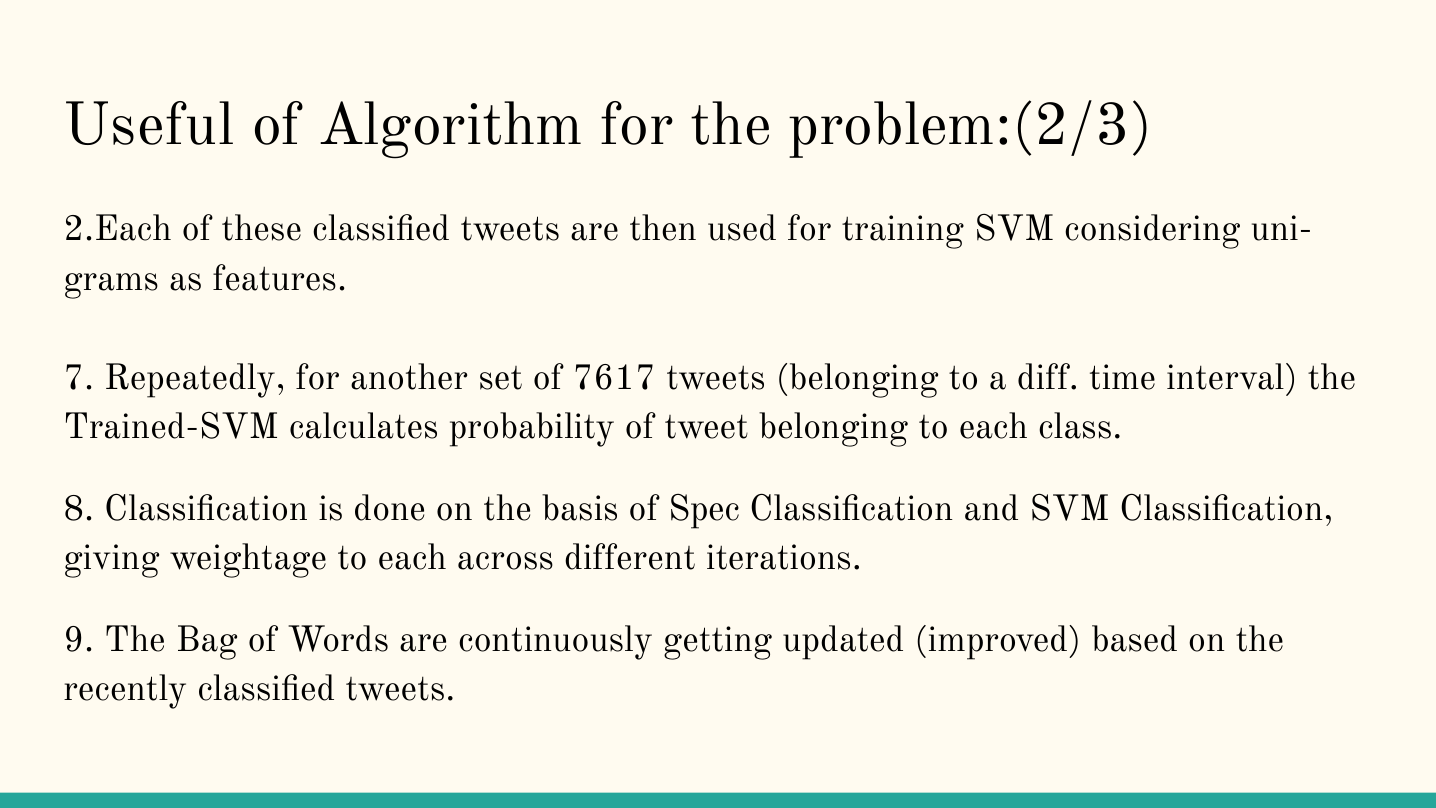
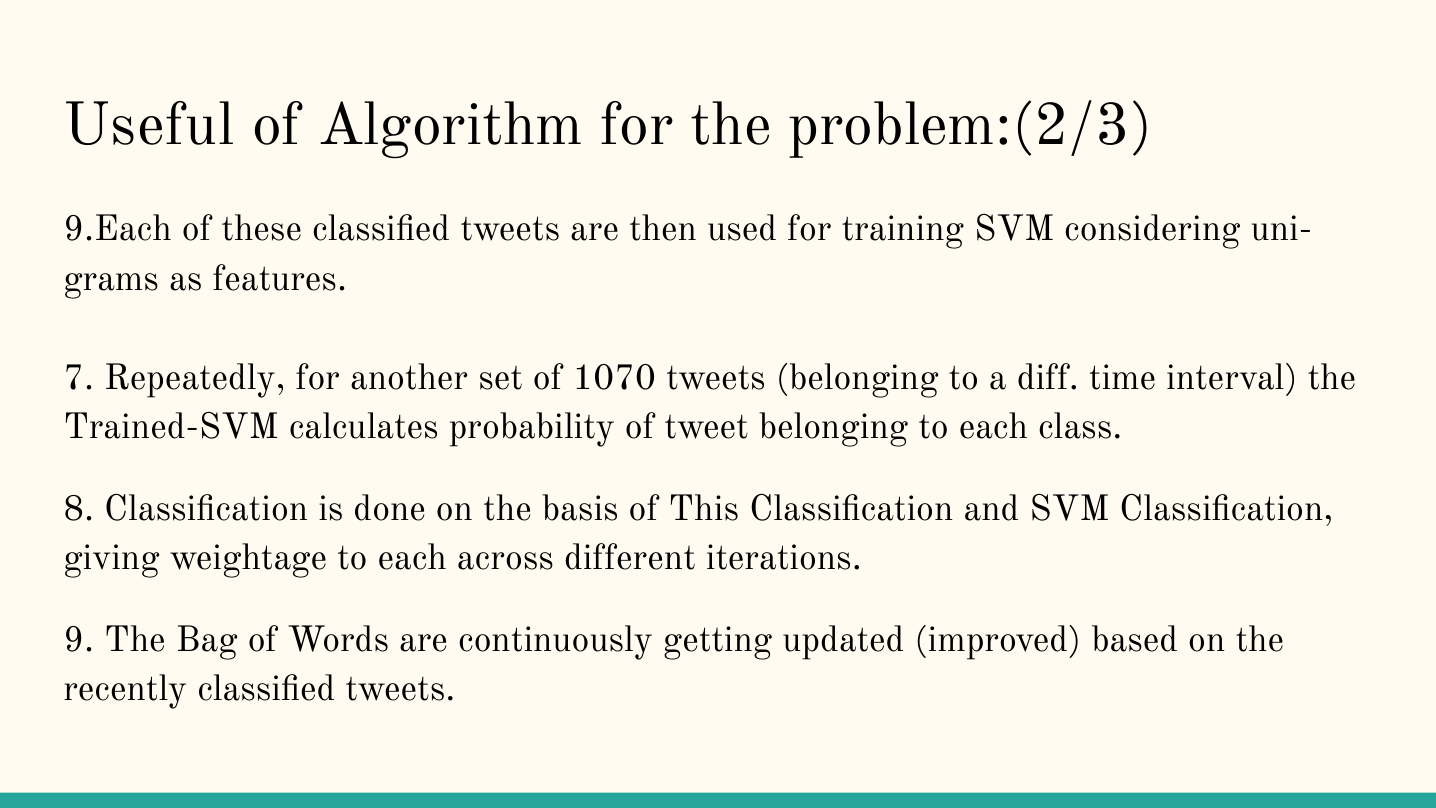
2.Each: 2.Each -> 9.Each (118, 229)
7617: 7617 -> 1070 (614, 377)
Spec: Spec -> This (704, 508)
